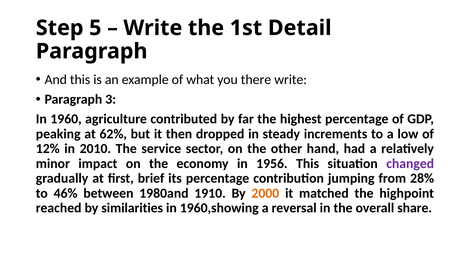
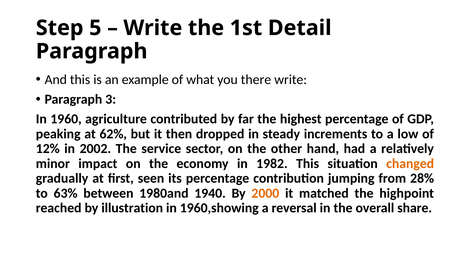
2010: 2010 -> 2002 (95, 148)
1956: 1956 -> 1982 (272, 163)
changed colour: purple -> orange (410, 163)
brief: brief -> seen (151, 178)
46%: 46% -> 63% (66, 193)
1910: 1910 -> 1940 (210, 193)
similarities: similarities -> illustration (132, 207)
